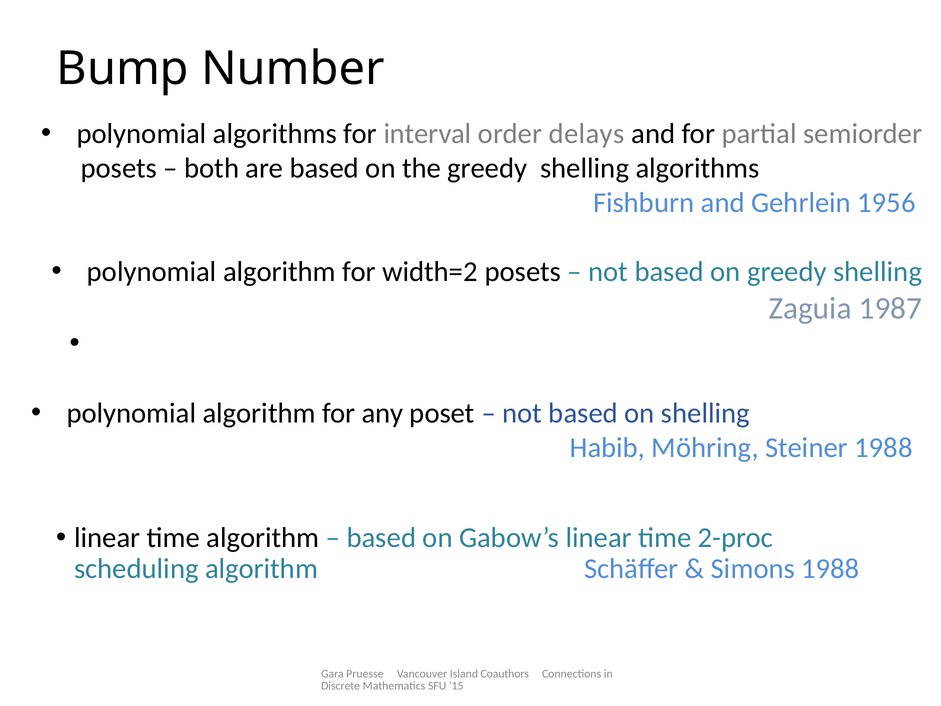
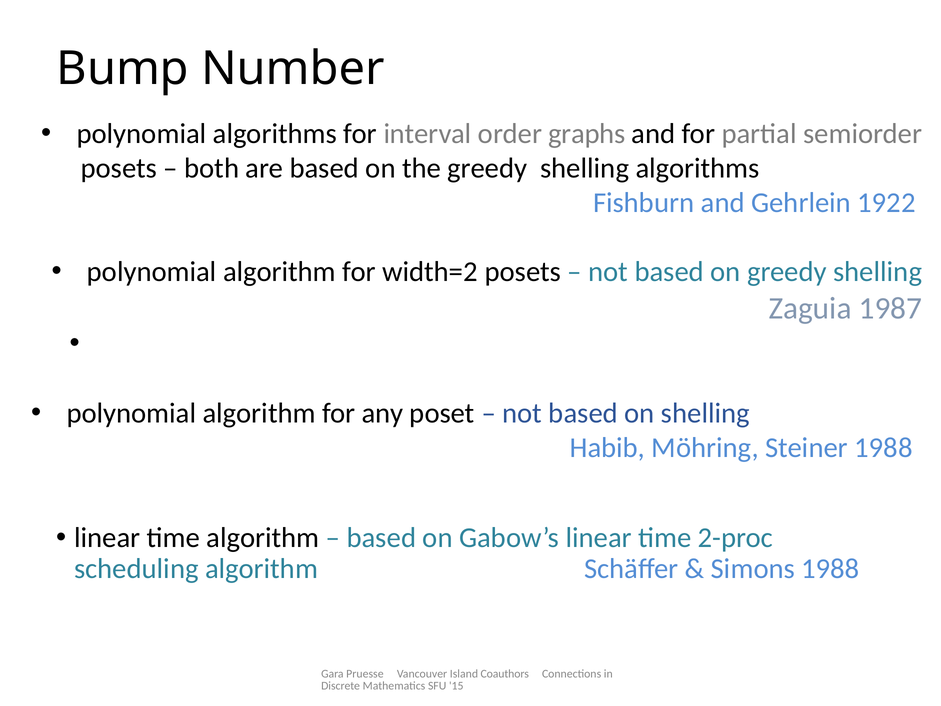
delays: delays -> graphs (587, 134)
1956: 1956 -> 1922 (886, 203)
